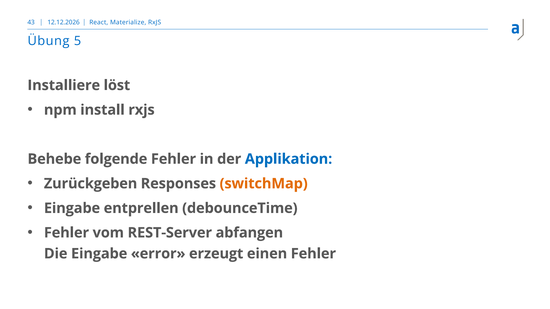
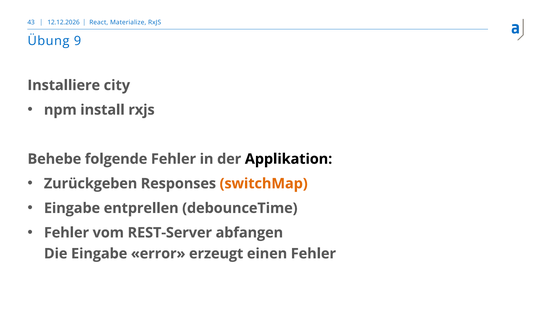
5: 5 -> 9 (78, 41)
löst: löst -> city (117, 85)
Applikation colour: blue -> black (289, 159)
